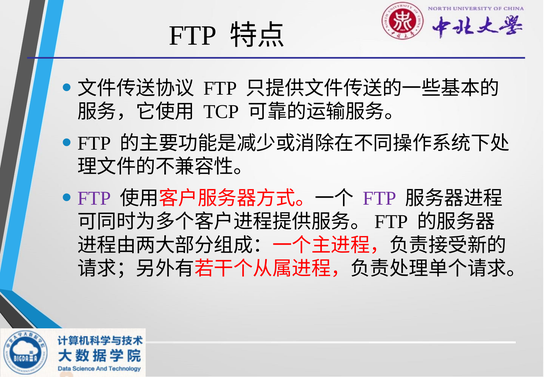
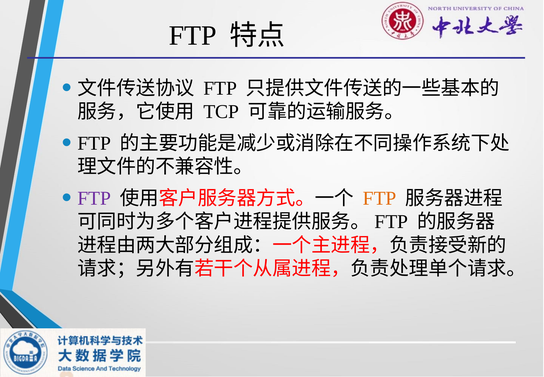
FTP colour: purple -> orange (380, 198)
